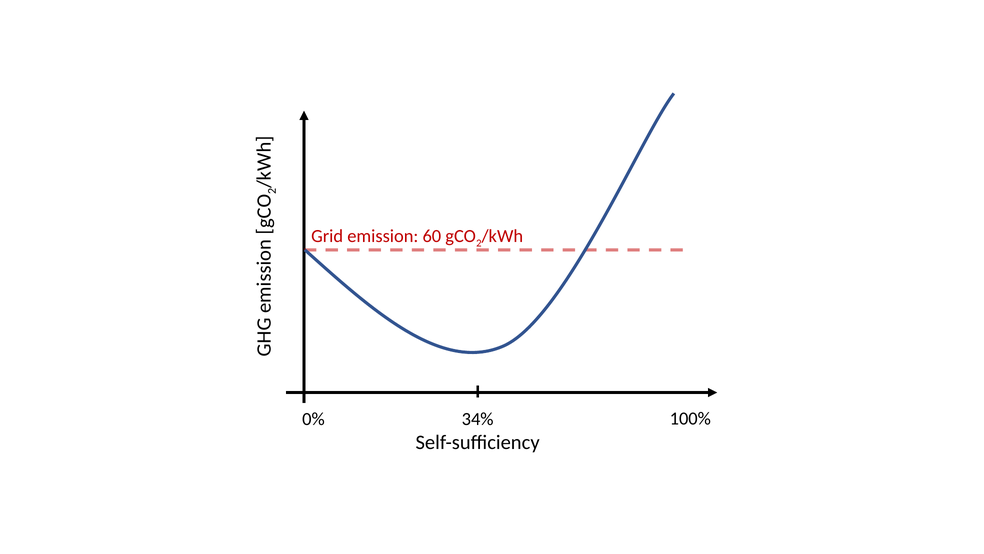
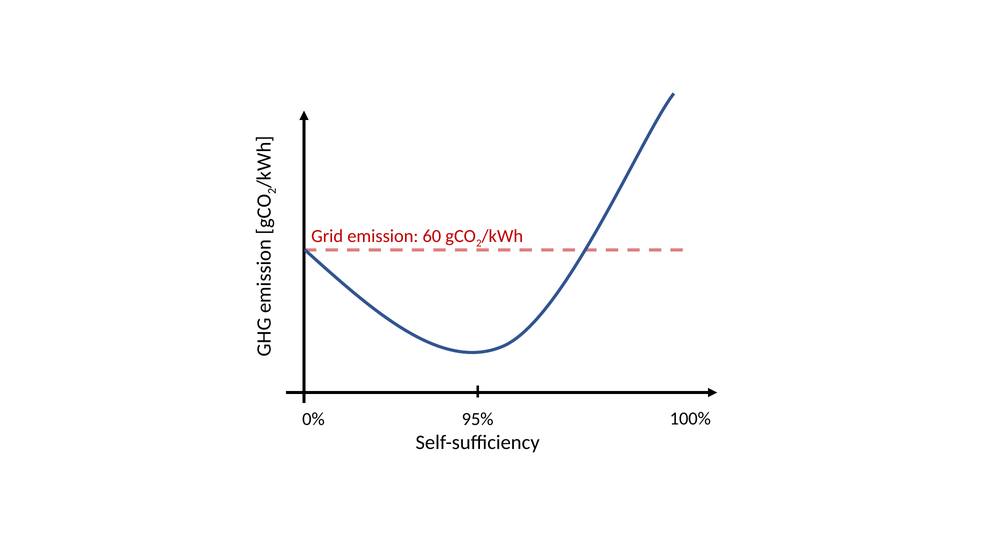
34%: 34% -> 95% (478, 419)
